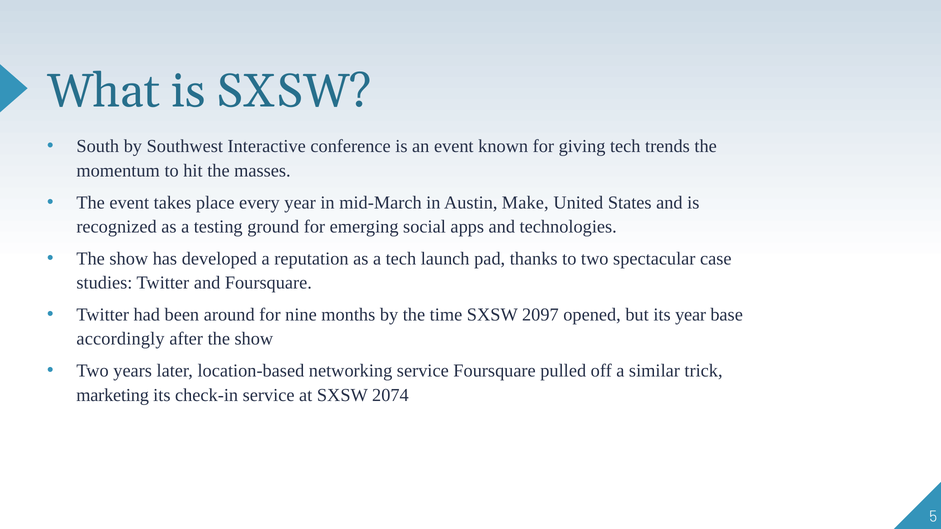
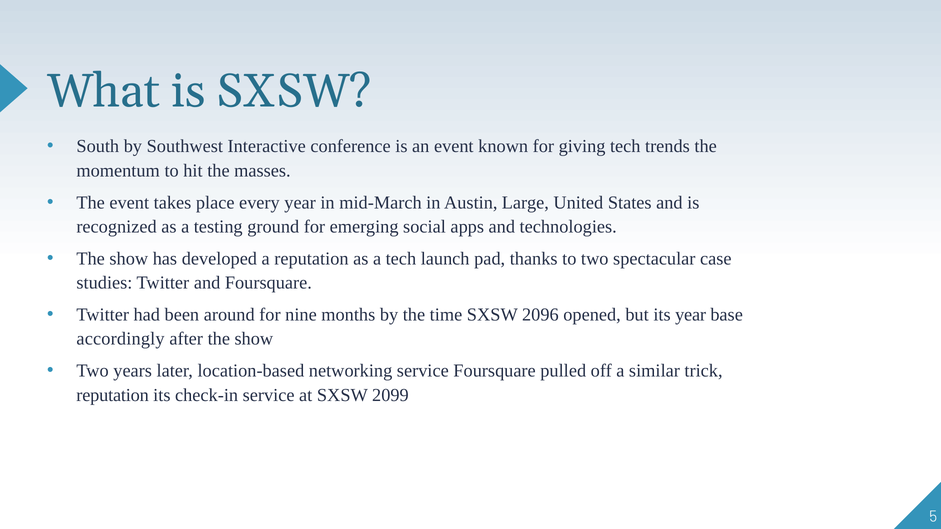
Make: Make -> Large (525, 203)
2097: 2097 -> 2096 (540, 315)
marketing: marketing -> reputation (113, 395)
2074: 2074 -> 2099 (390, 395)
